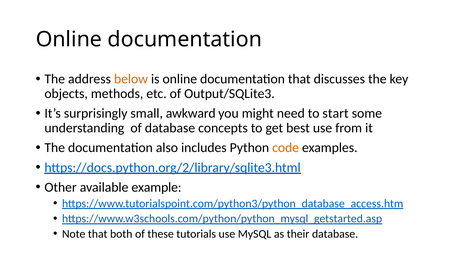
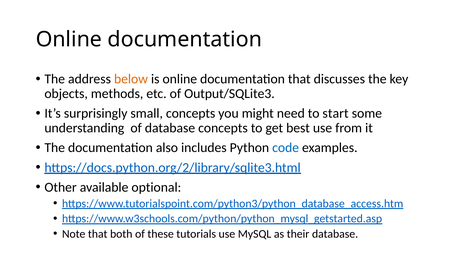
small awkward: awkward -> concepts (191, 113)
code colour: orange -> blue (286, 148)
example: example -> optional (156, 187)
